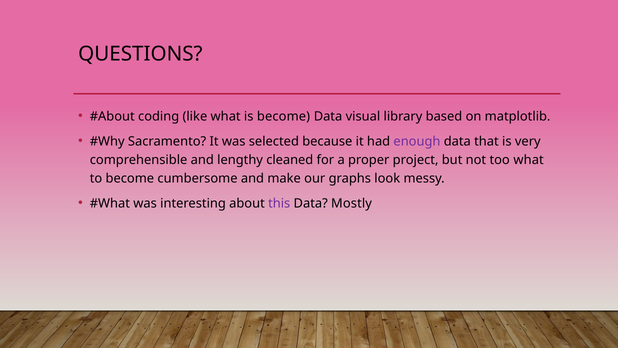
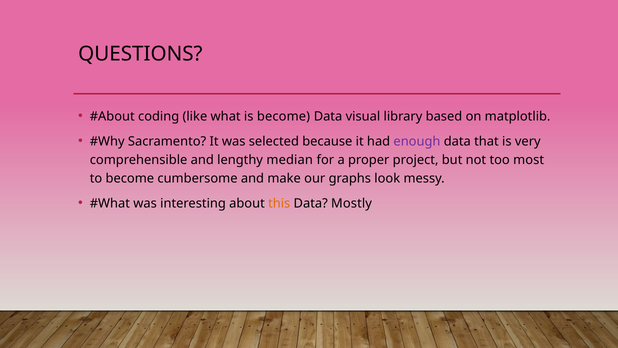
cleaned: cleaned -> median (290, 160)
too what: what -> most (529, 160)
this colour: purple -> orange (279, 203)
